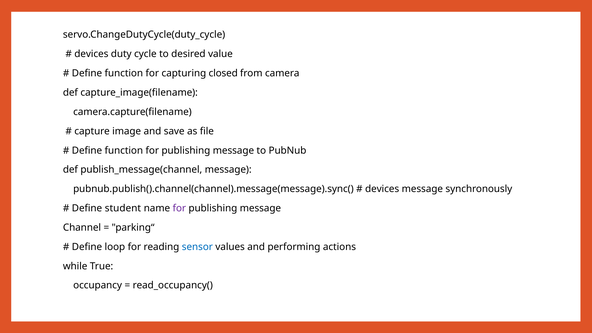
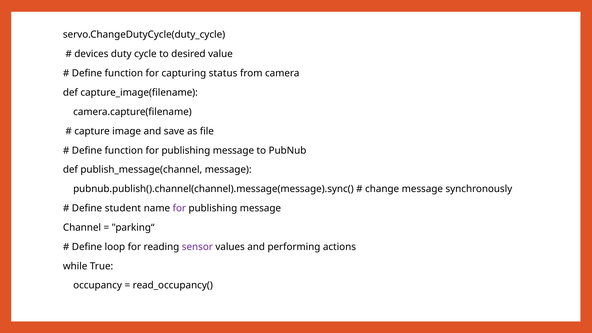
closed: closed -> status (223, 73)
devices: devices -> change (382, 189)
sensor colour: blue -> purple (197, 247)
